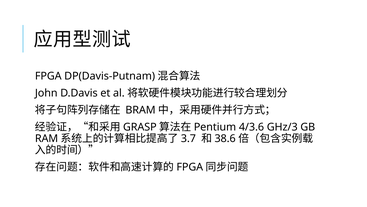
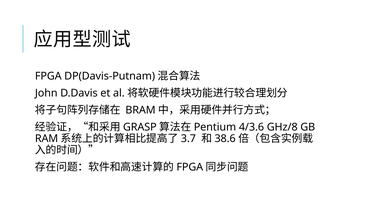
GHz/3: GHz/3 -> GHz/8 (282, 127)
